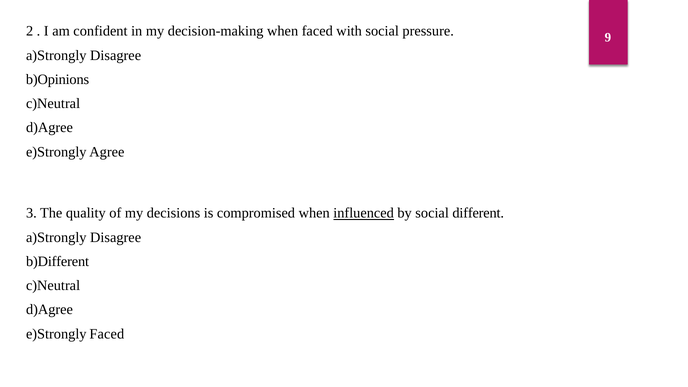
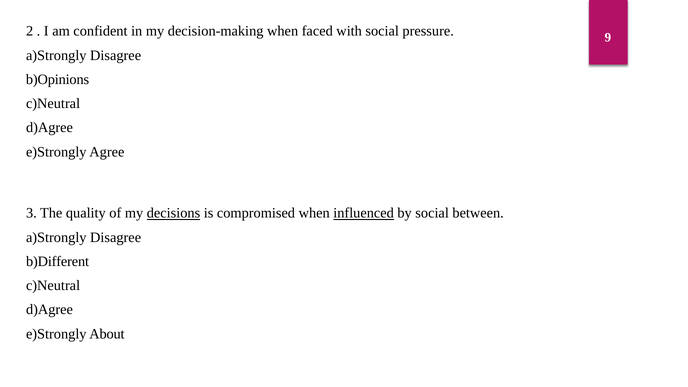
decisions underline: none -> present (174, 213)
different: different -> between (478, 213)
e)Strongly Faced: Faced -> About (107, 334)
